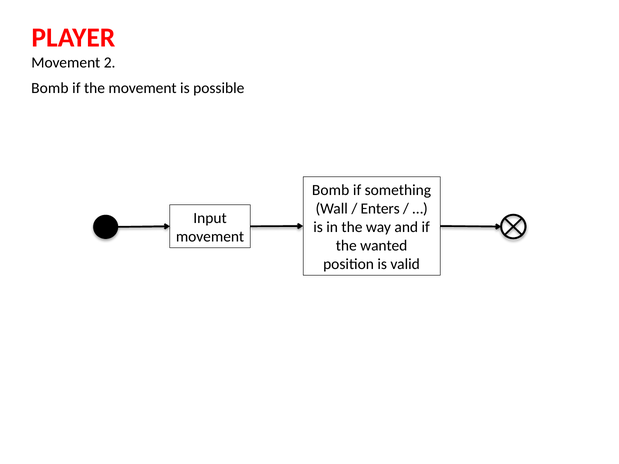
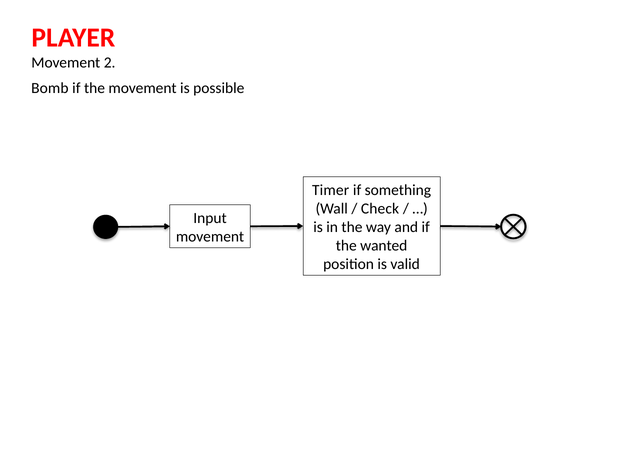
Bomb: Bomb -> Timer (331, 190)
Enters: Enters -> Check (380, 209)
